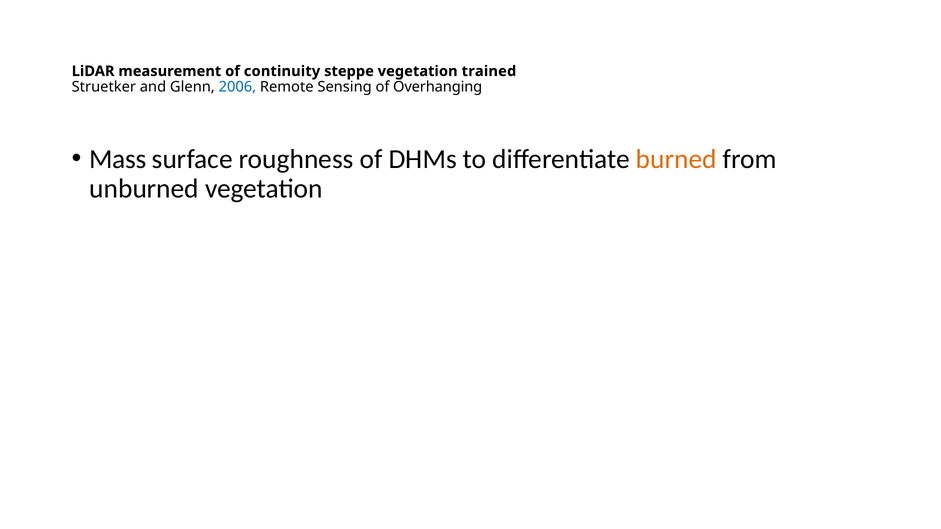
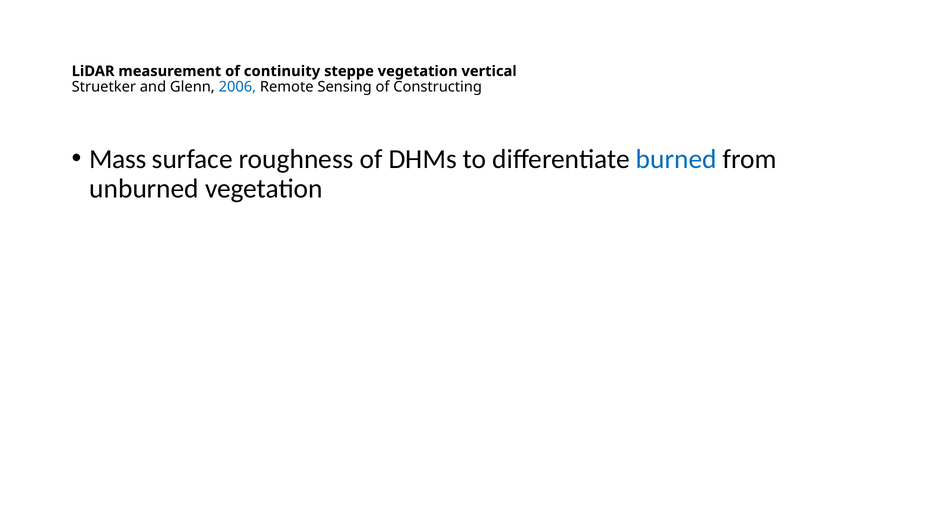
trained: trained -> vertical (489, 71)
Overhanging: Overhanging -> Constructing (438, 87)
burned colour: orange -> blue (676, 159)
